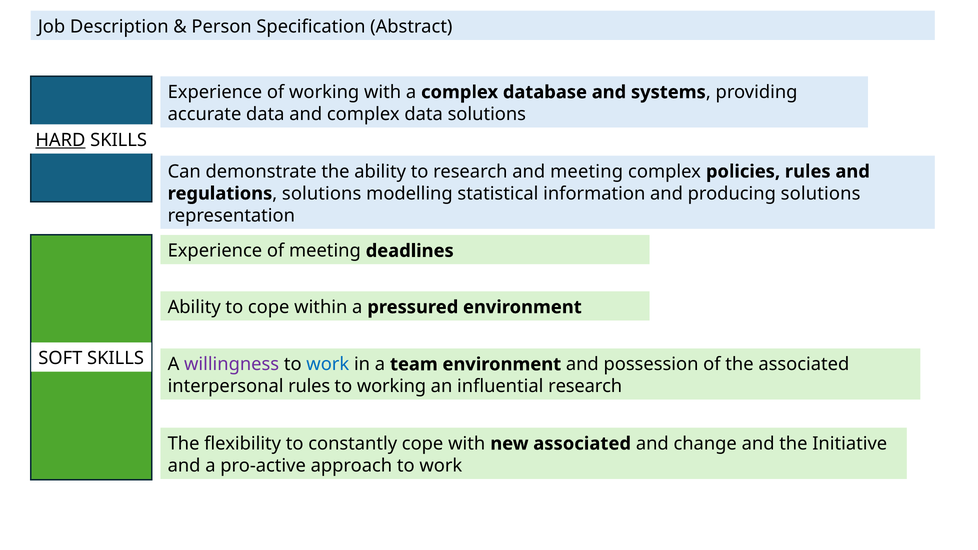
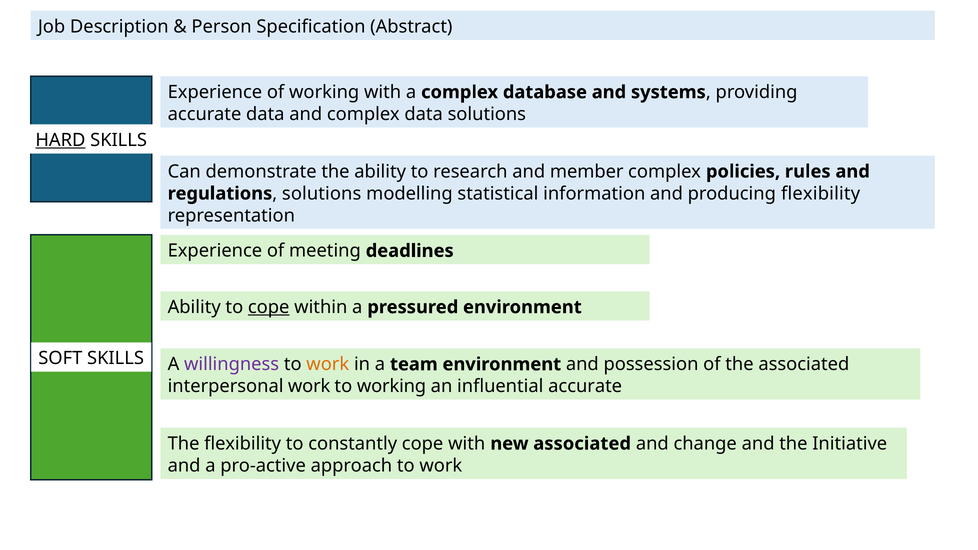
and meeting: meeting -> member (587, 172)
producing solutions: solutions -> flexibility (821, 194)
cope underline: none -> present (269, 307)
work colour: blue -> orange (328, 364)
interpersonal rules: rules -> work (309, 386)
influential research: research -> accurate (585, 386)
